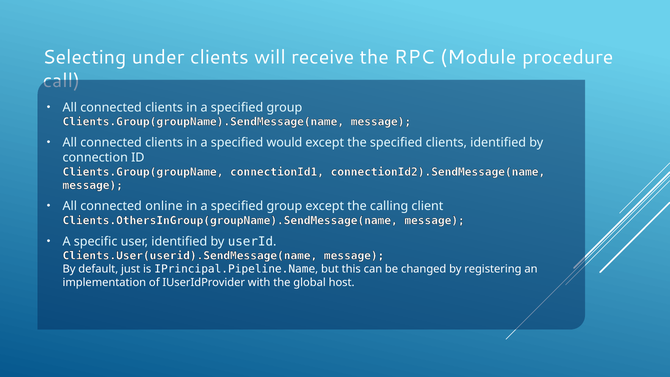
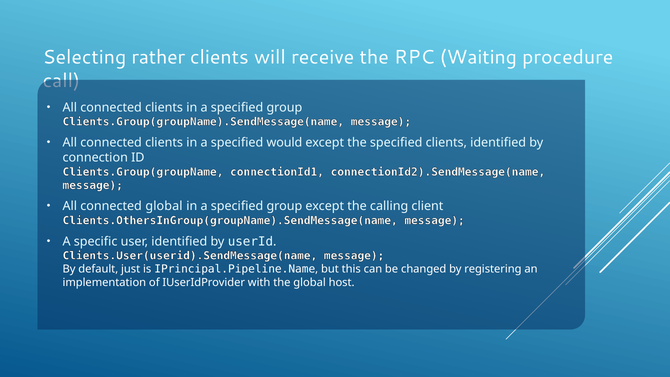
under: under -> rather (158, 57)
Module: Module -> Waiting (478, 57)
connected online: online -> global (164, 206)
